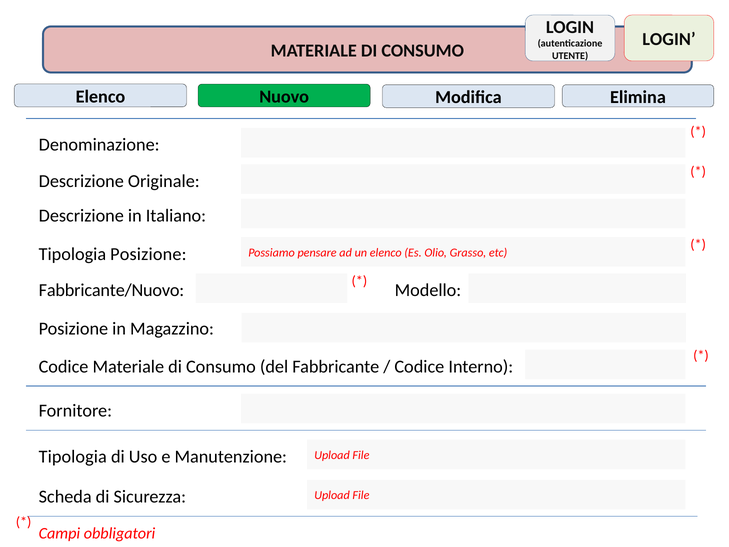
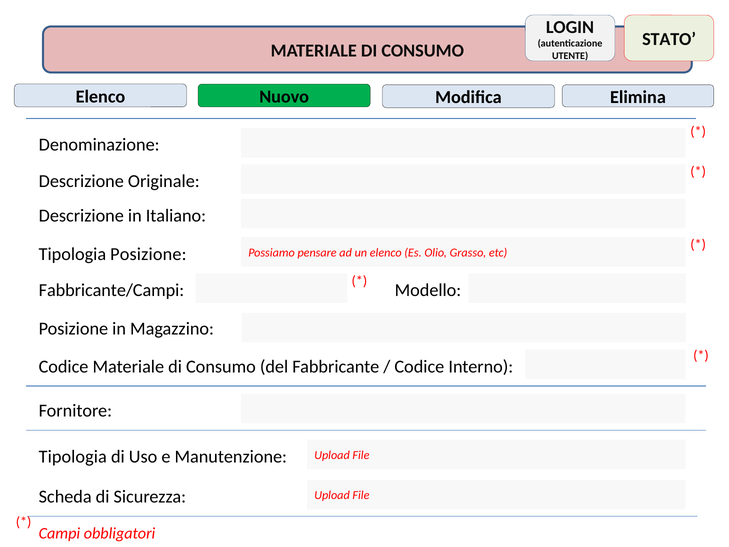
LOGIN: LOGIN -> STATO (669, 39)
Fabbricante/Nuovo: Fabbricante/Nuovo -> Fabbricante/Campi (111, 290)
